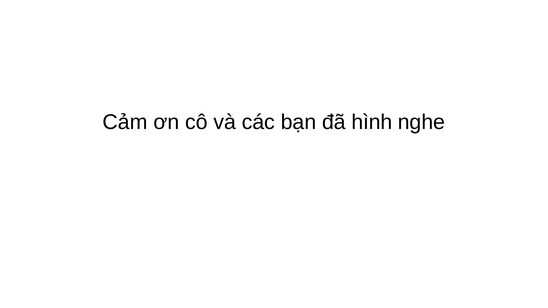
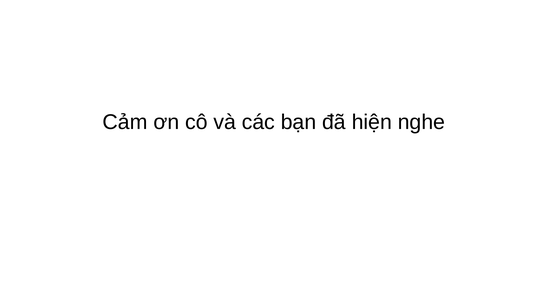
hình: hình -> hiện (372, 122)
